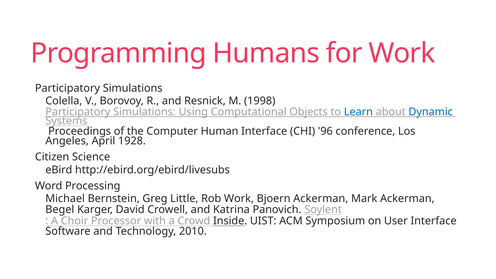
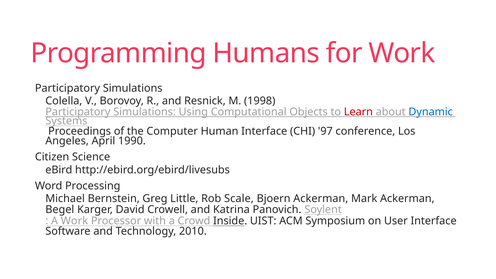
Learn colour: blue -> red (358, 112)
96: 96 -> 97 (325, 131)
1928: 1928 -> 1990 (132, 141)
Rob Work: Work -> Scale (239, 199)
A Choir: Choir -> Work (74, 221)
